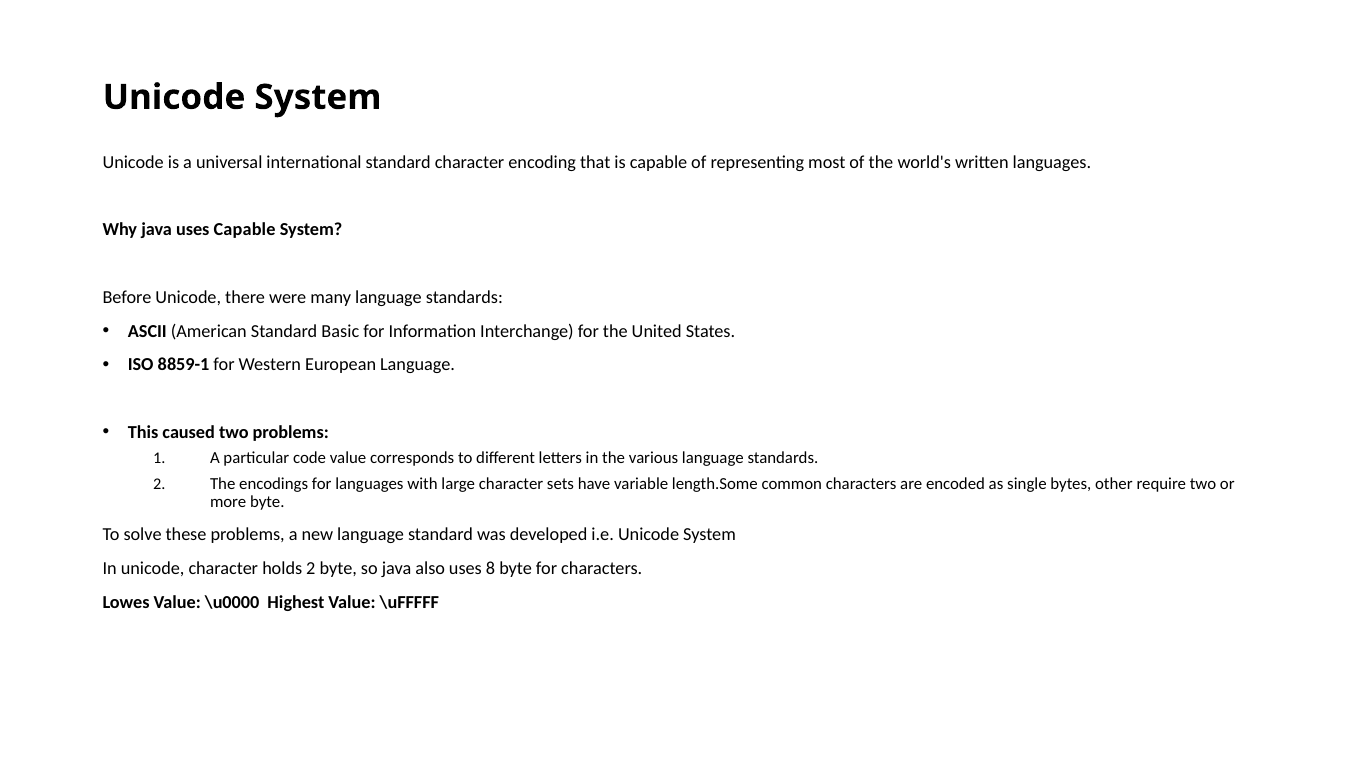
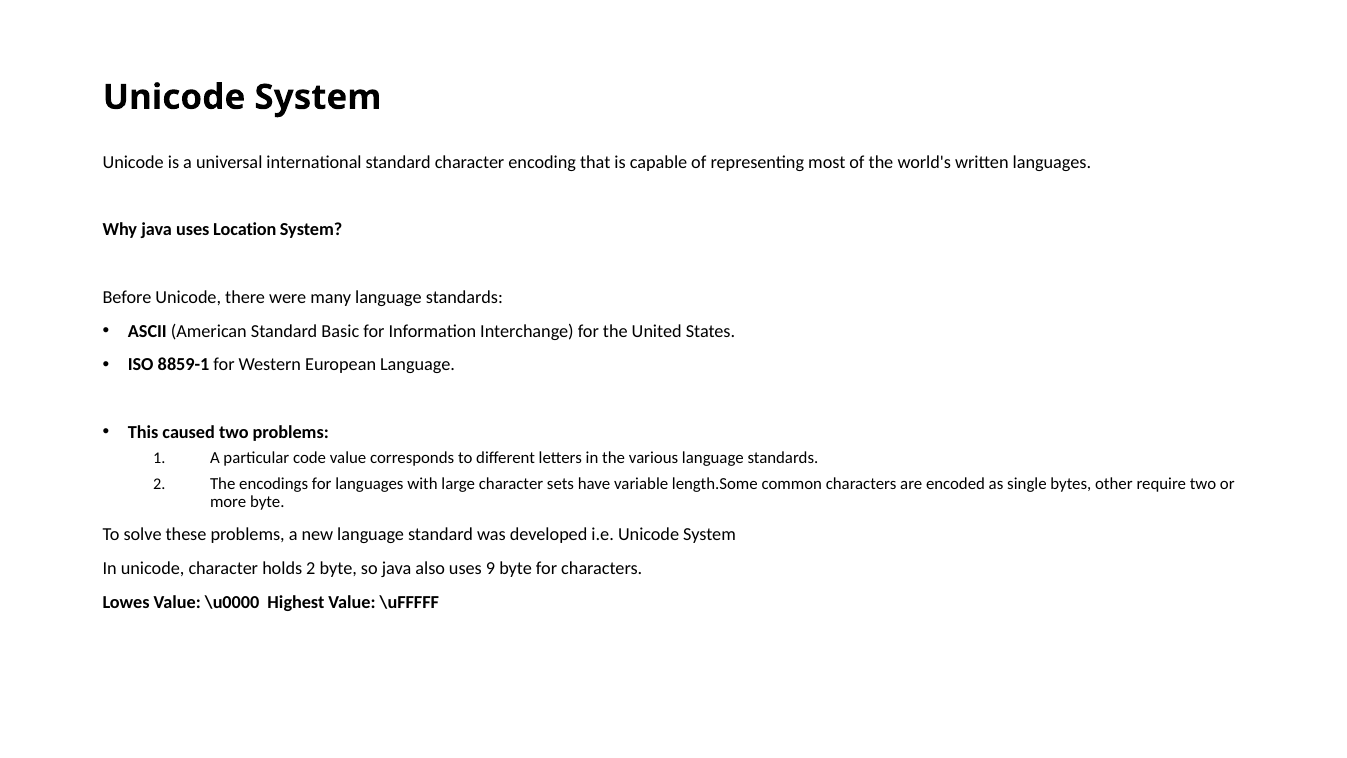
uses Capable: Capable -> Location (245, 230)
8: 8 -> 9 (491, 568)
